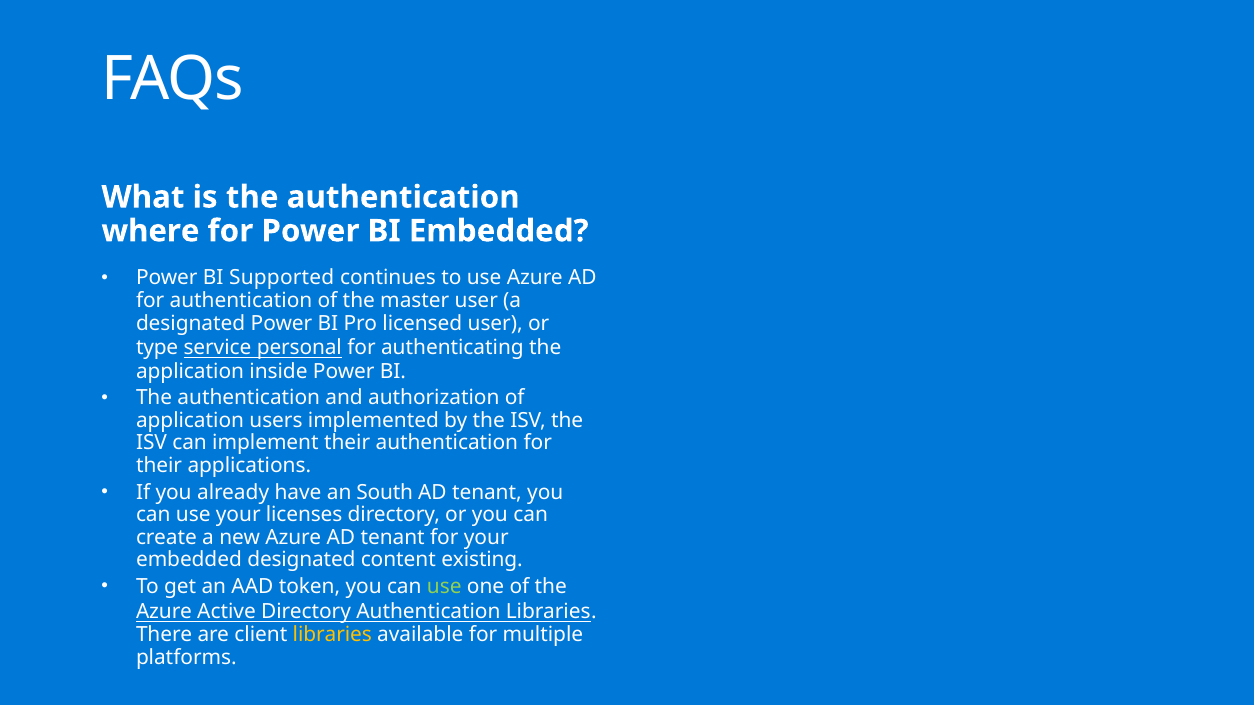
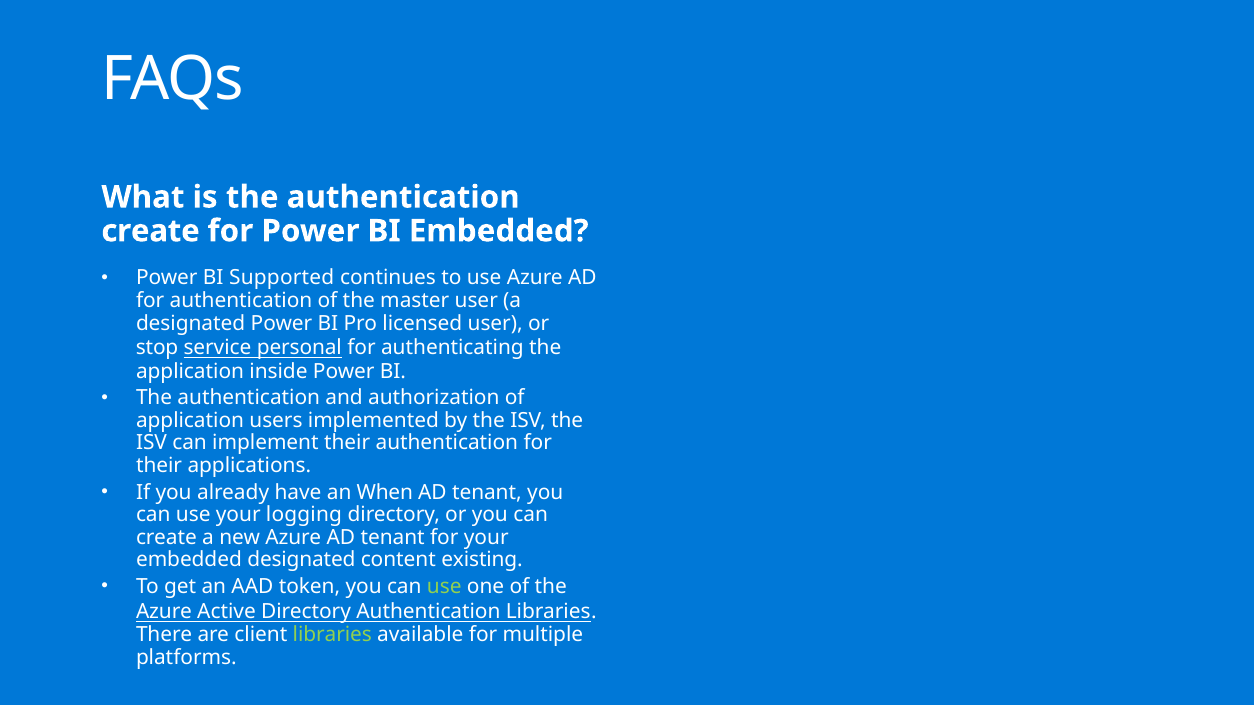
where: where -> create (151, 231)
type: type -> stop (157, 348)
South: South -> When (385, 492)
licenses: licenses -> logging (304, 515)
libraries colour: yellow -> light green (332, 635)
